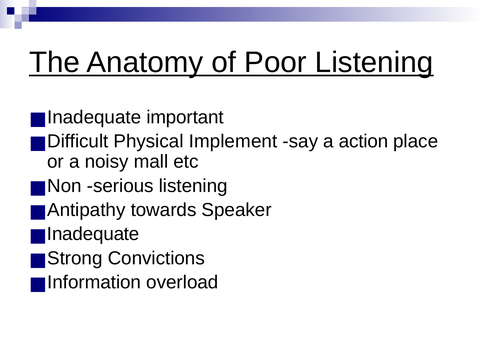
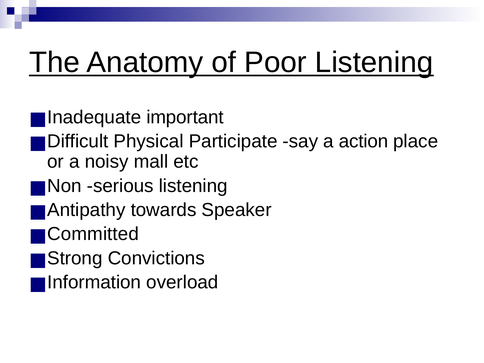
Implement: Implement -> Participate (233, 141)
Inadequate: Inadequate -> Committed (93, 234)
